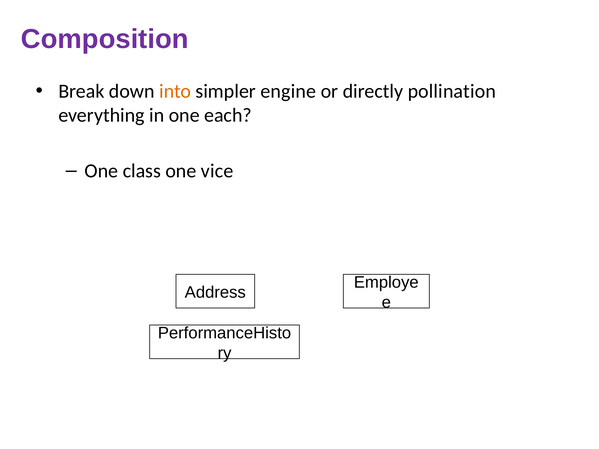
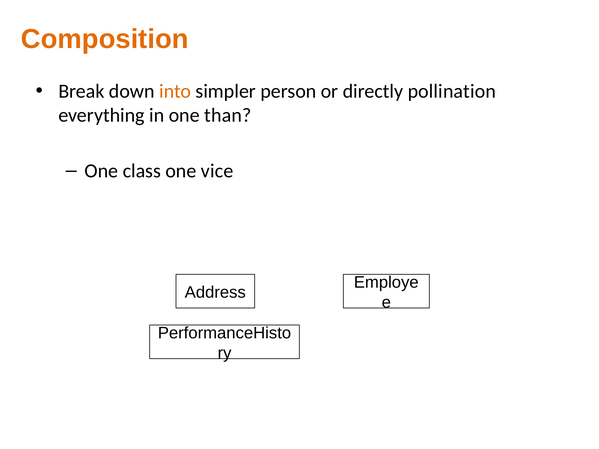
Composition colour: purple -> orange (105, 39)
engine: engine -> person (288, 91)
each: each -> than (228, 115)
